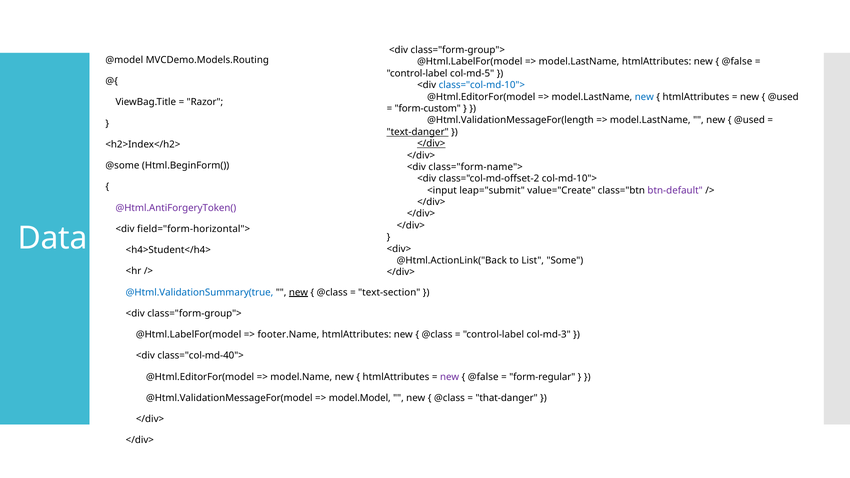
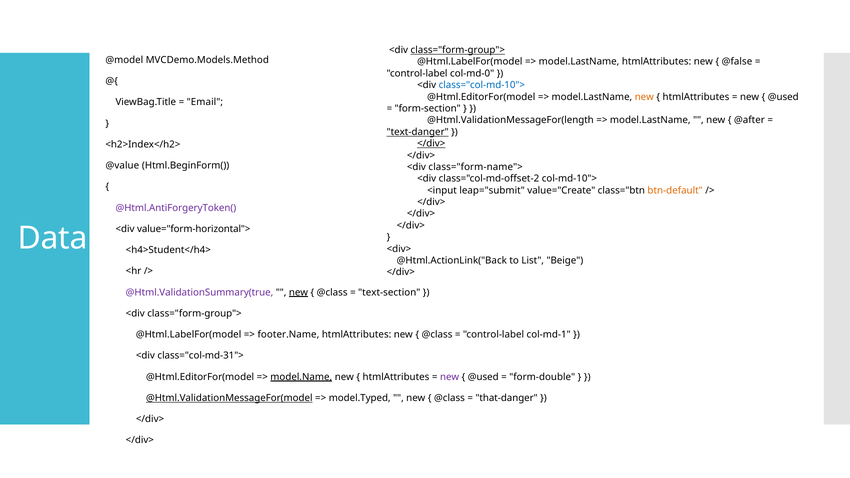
class="form-group"> underline: none -> present (458, 50)
MVCDemo.Models.Routing: MVCDemo.Models.Routing -> MVCDemo.Models.Method (207, 60)
col-md-5: col-md-5 -> col-md-0 (472, 73)
new colour: blue -> orange (644, 97)
Razor: Razor -> Email (205, 102)
form-custom: form-custom -> form-section (428, 109)
@used: @used -> @after (749, 120)
@some: @some -> @value (122, 166)
btn-default colour: purple -> orange (675, 190)
field="form-horizontal">: field="form-horizontal"> -> value="form-horizontal"> (194, 229)
Some: Some -> Beige (565, 261)
@Html.ValidationSummary(true colour: blue -> purple (200, 292)
col-md-3: col-md-3 -> col-md-1 (549, 335)
class="col-md-40">: class="col-md-40"> -> class="col-md-31"> (201, 356)
model.Name underline: none -> present (301, 377)
@false: @false -> @used (483, 377)
form-regular: form-regular -> form-double (542, 377)
@Html.ValidationMessageFor(model underline: none -> present (229, 398)
model.Model: model.Model -> model.Typed (360, 398)
